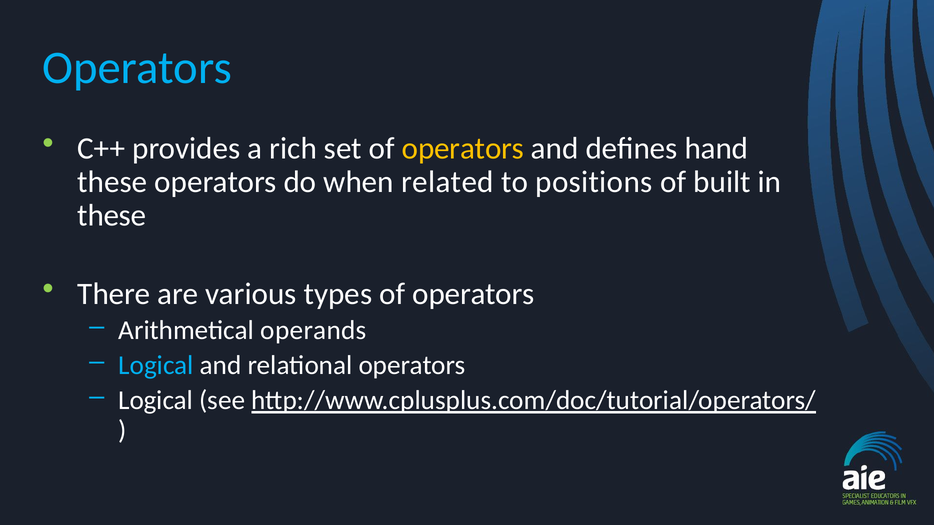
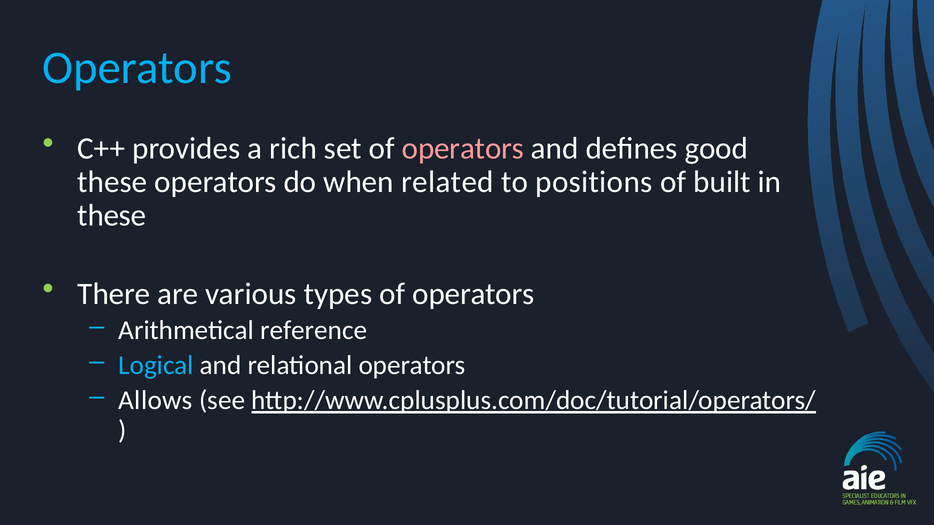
operators colour: yellow -> pink (463, 148)
hand: hand -> good (716, 148)
operands: operands -> reference (314, 331)
Logical: Logical -> Allows (155, 401)
